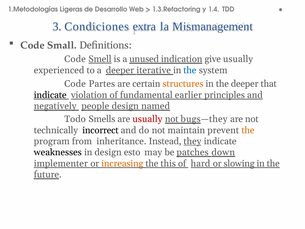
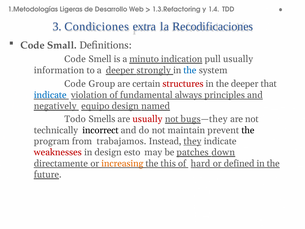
Mismanagement: Mismanagement -> Recodificaciones (213, 27)
Smell underline: present -> none (100, 59)
unused: unused -> minuto (144, 59)
give: give -> pull (213, 59)
experienced: experienced -> information (59, 70)
iterative: iterative -> strongly (154, 70)
Partes: Partes -> Group (102, 84)
structures colour: orange -> red (183, 84)
indicate colour: black -> blue (50, 95)
earlier: earlier -> always (188, 95)
people: people -> equipo (95, 106)
the colour: orange -> black (248, 130)
inheritance: inheritance -> trabajamos (121, 141)
weaknesses colour: black -> red (58, 152)
implementer: implementer -> directamente (61, 163)
slowing: slowing -> defined (239, 163)
